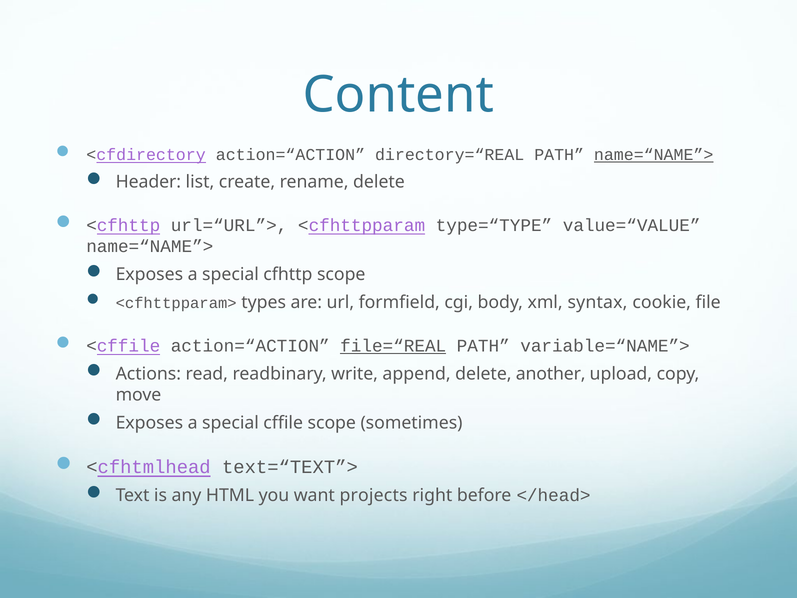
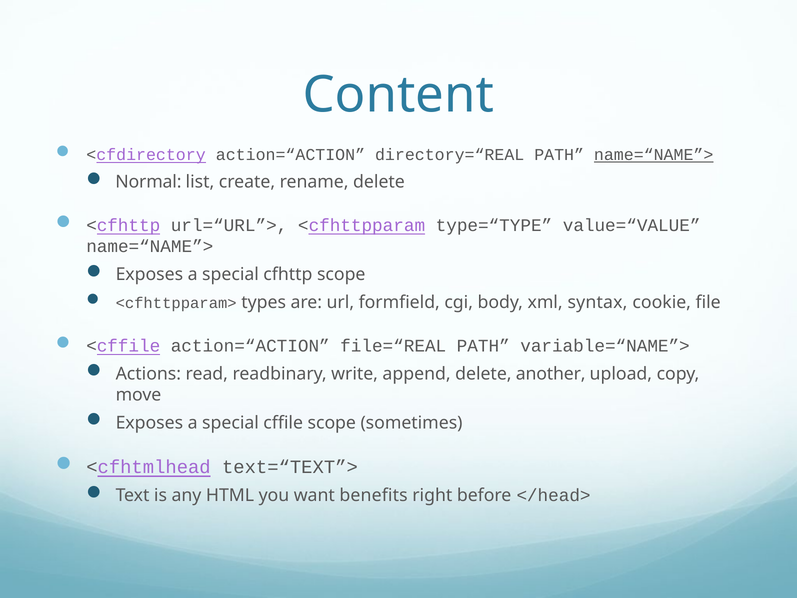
Header: Header -> Normal (148, 182)
file=“REAL underline: present -> none (393, 346)
projects: projects -> benefits (374, 495)
